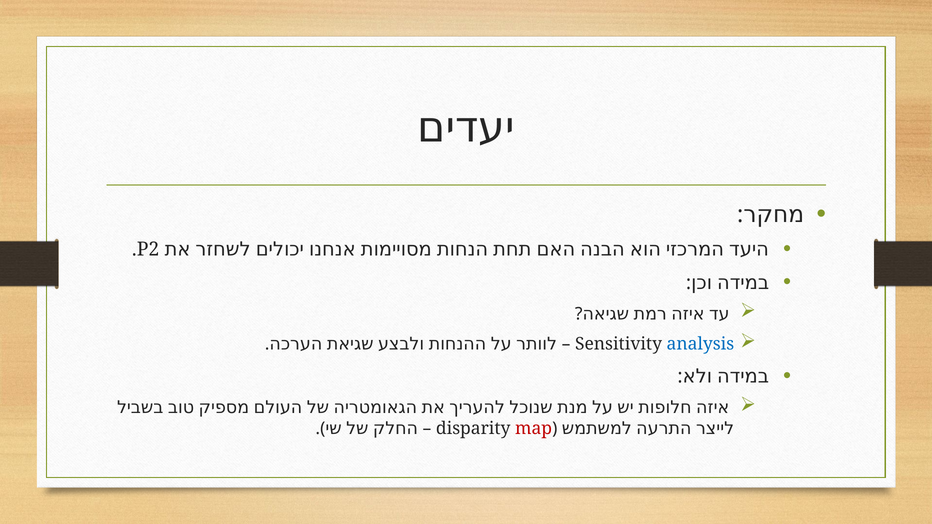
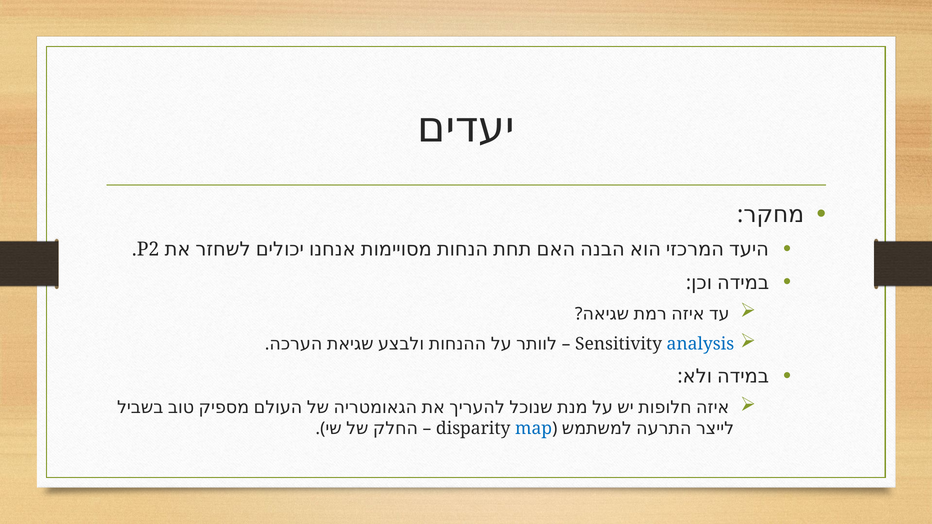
map colour: red -> blue (534, 429)
